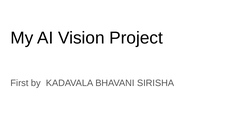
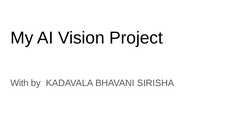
First: First -> With (20, 83)
